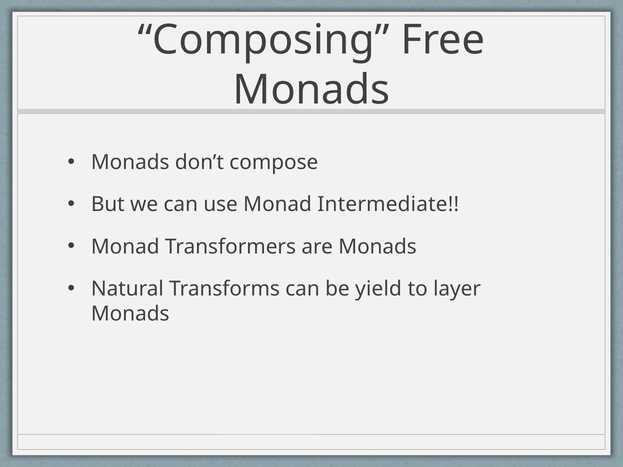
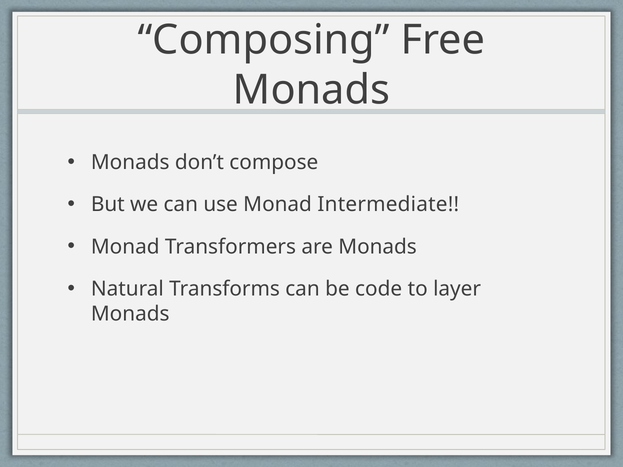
yield: yield -> code (379, 289)
